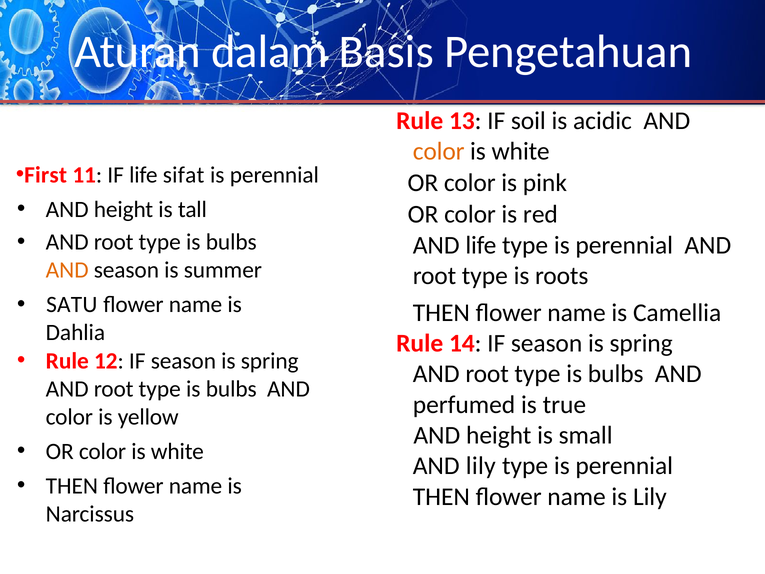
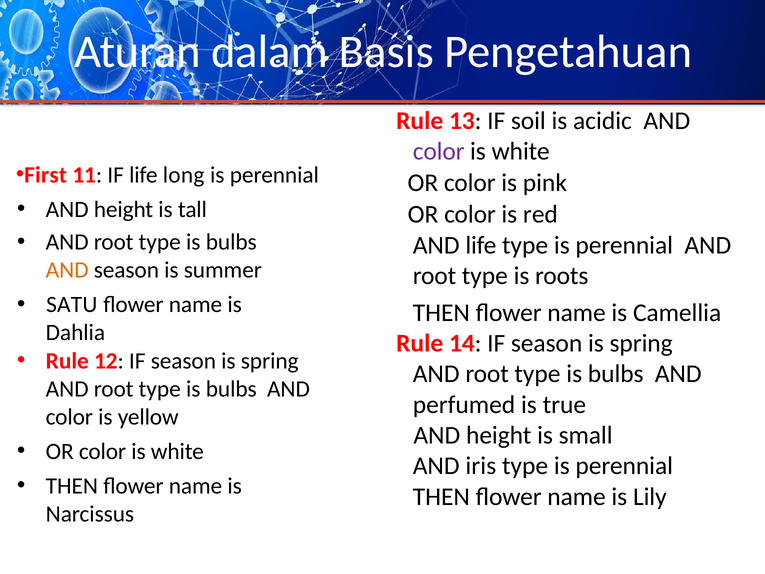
color colour: orange -> purple (439, 151)
sifat: sifat -> long (184, 175)
AND lily: lily -> iris (481, 466)
